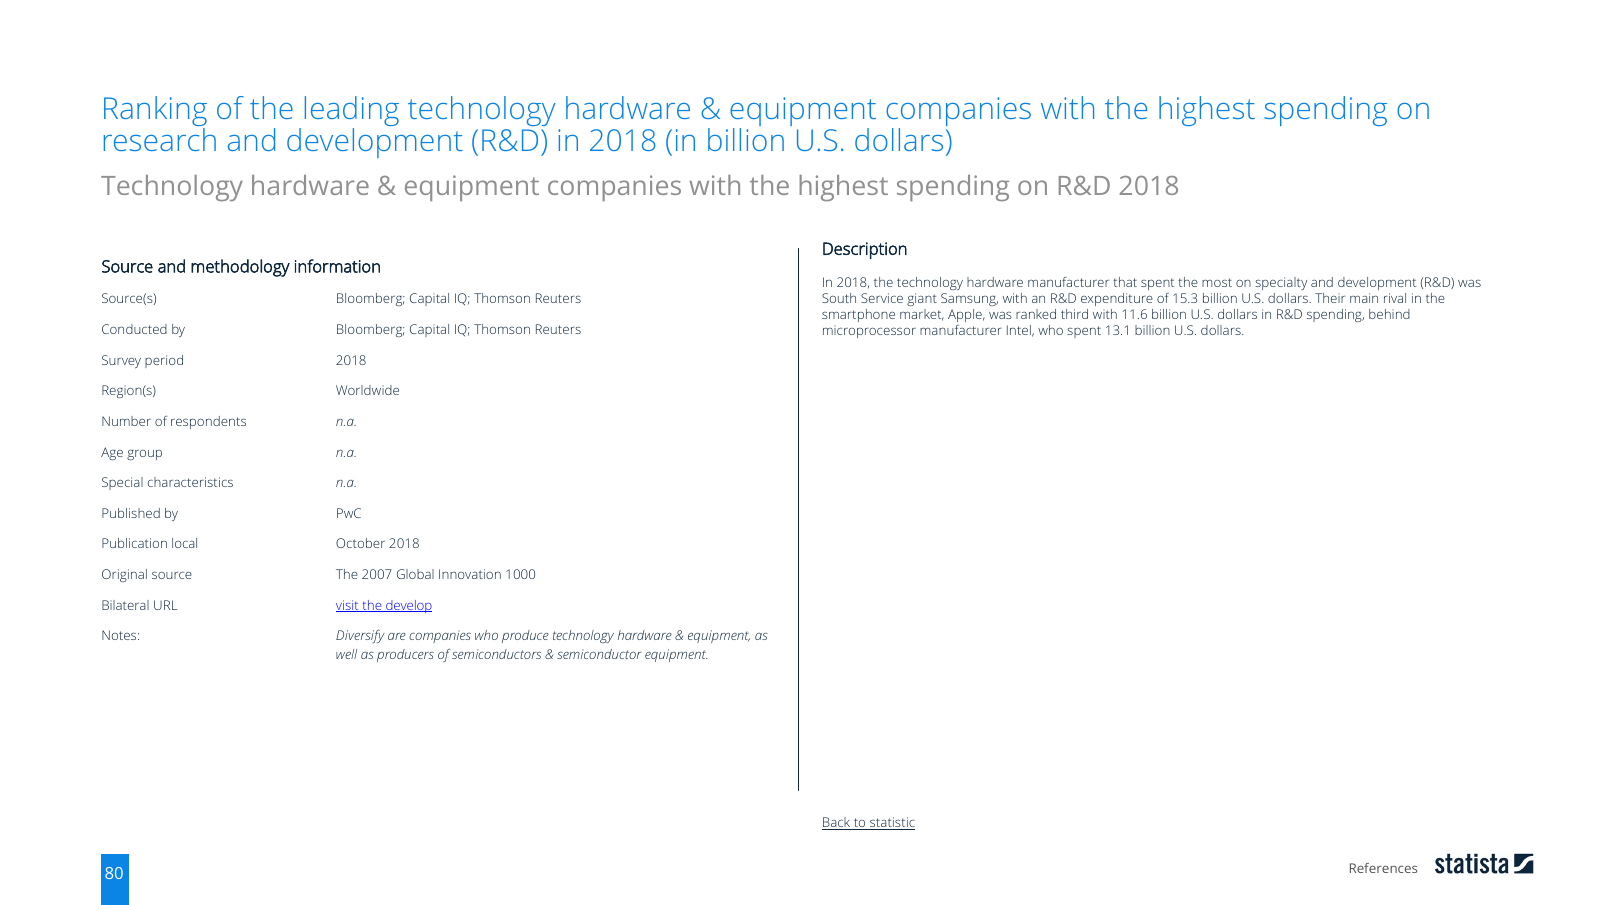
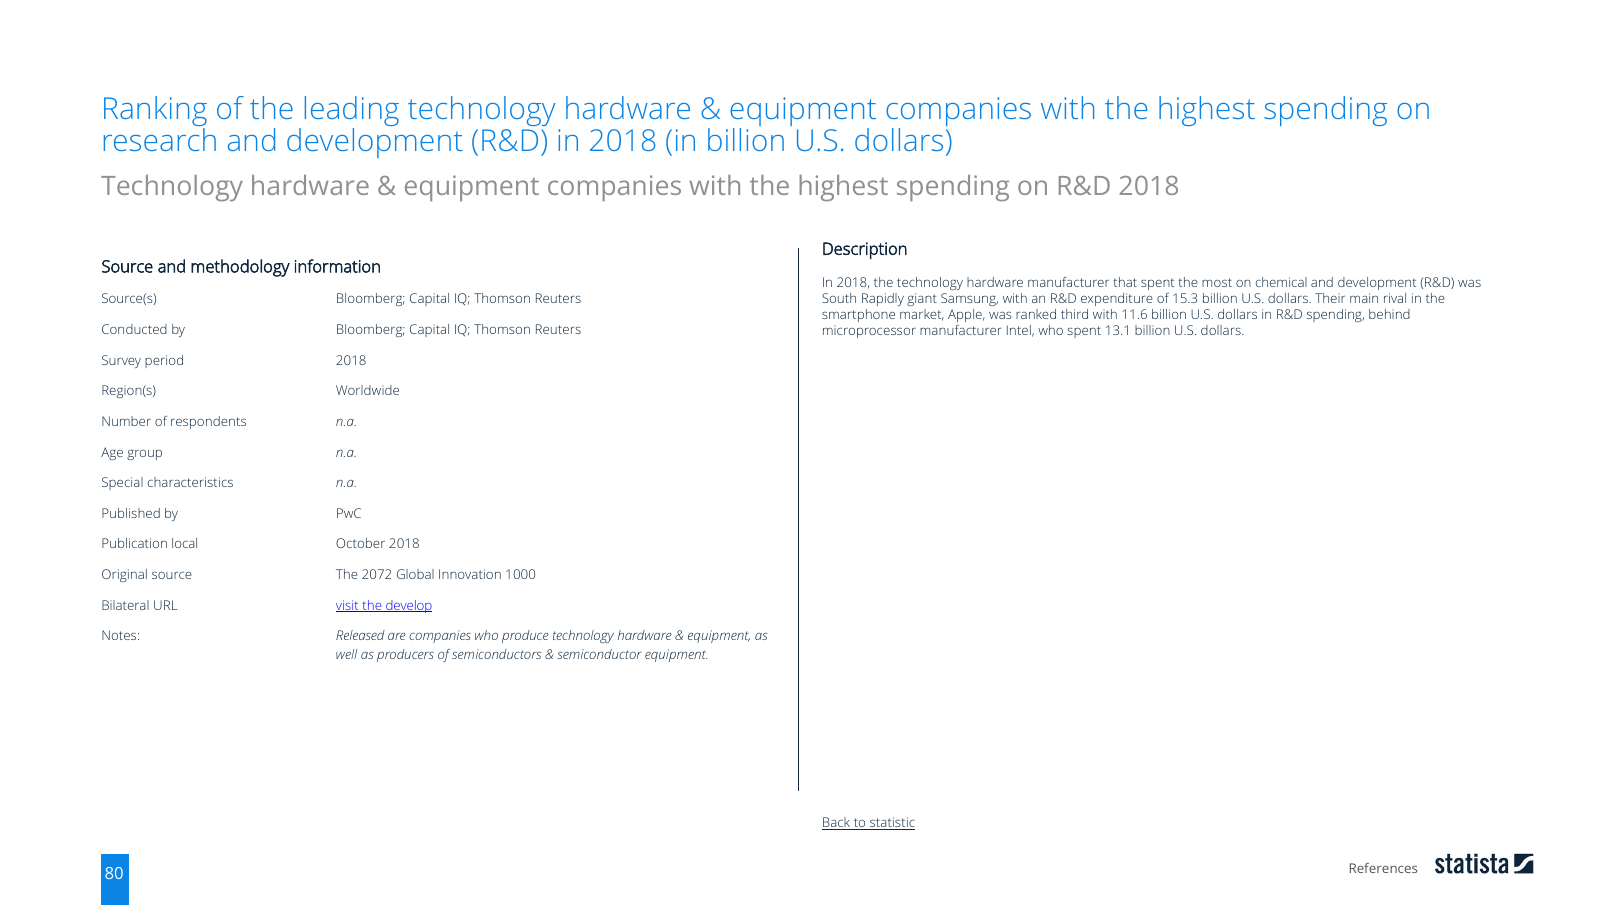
specialty: specialty -> chemical (1281, 283)
Service: Service -> Rapidly (882, 299)
2007: 2007 -> 2072 (377, 575)
Diversify: Diversify -> Released (360, 637)
